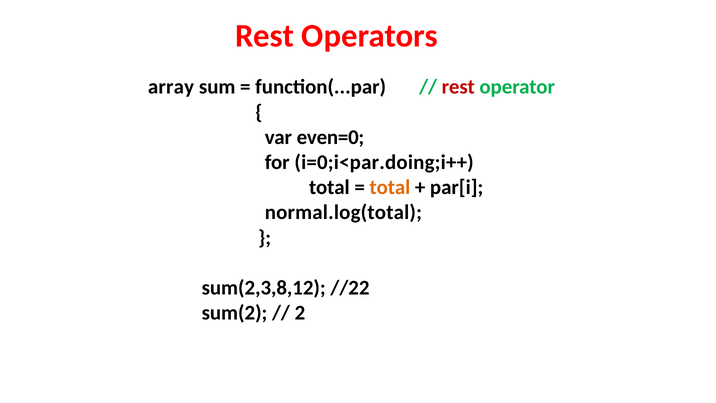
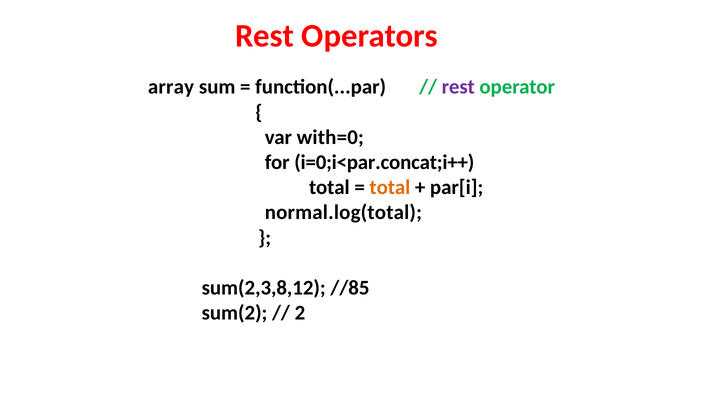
rest colour: red -> purple (458, 87)
even=0: even=0 -> with=0 (330, 137)
i=0;i<par.doing;i++: i=0;i<par.doing;i++ -> i=0;i<par.concat;i++ (384, 162)
//22: //22 -> //85 (350, 288)
